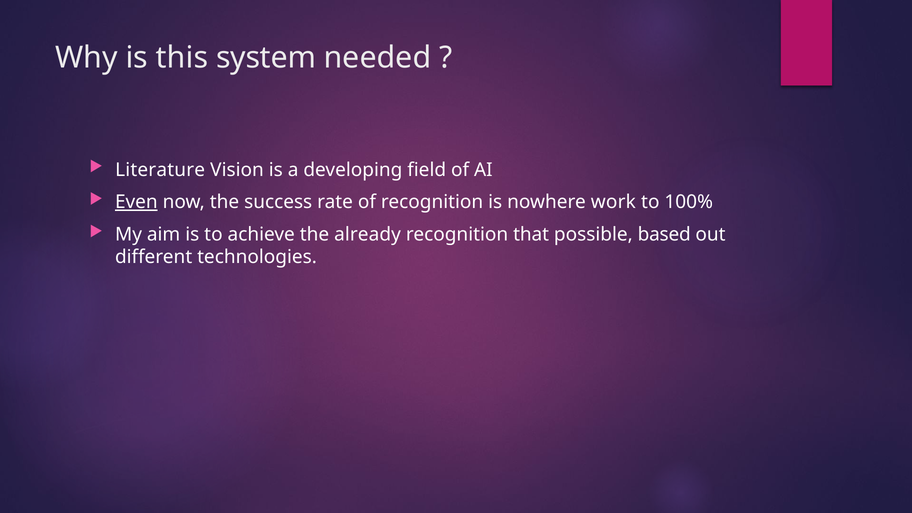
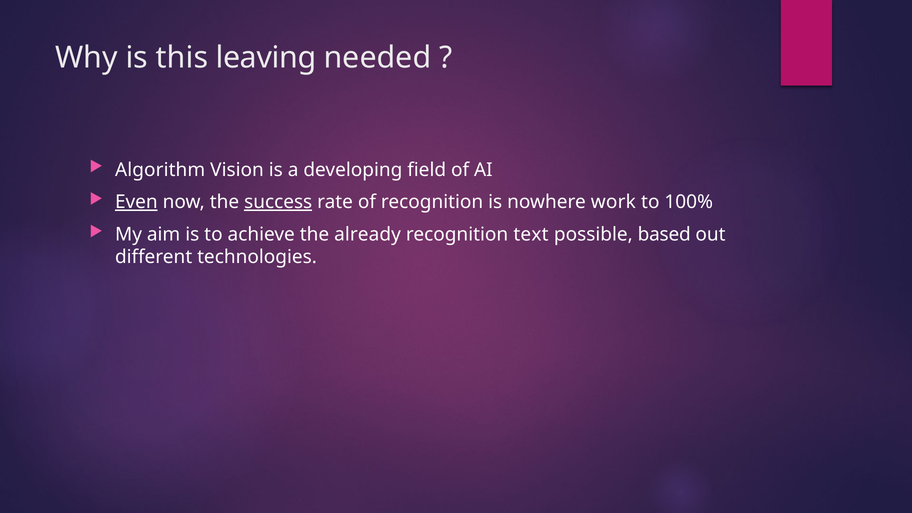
system: system -> leaving (266, 58)
Literature: Literature -> Algorithm (160, 170)
success underline: none -> present (278, 202)
that: that -> text (531, 234)
